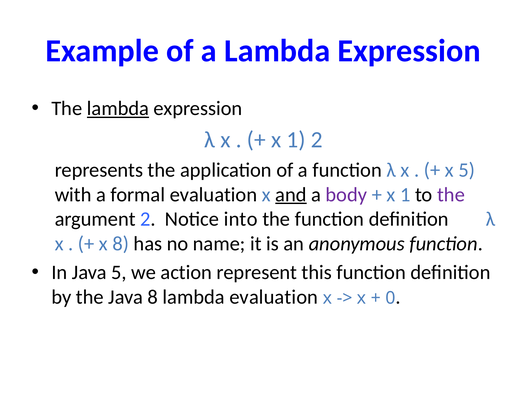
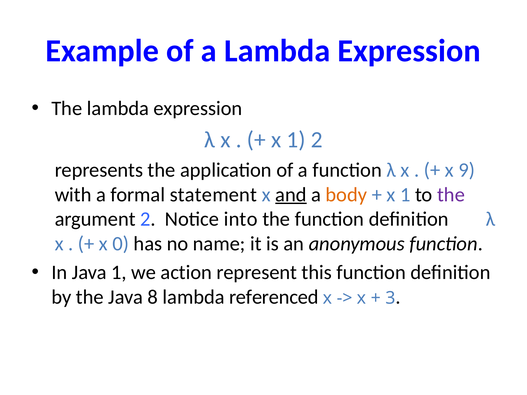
lambda underline: present -> none (118, 109)
x 5: 5 -> 9 (467, 170)
formal evaluation: evaluation -> statement (213, 195)
body colour: purple -> orange (346, 195)
x 8: 8 -> 0 (121, 244)
Java 5: 5 -> 1 (119, 273)
lambda evaluation: evaluation -> referenced (274, 297)
0: 0 -> 3 (390, 298)
